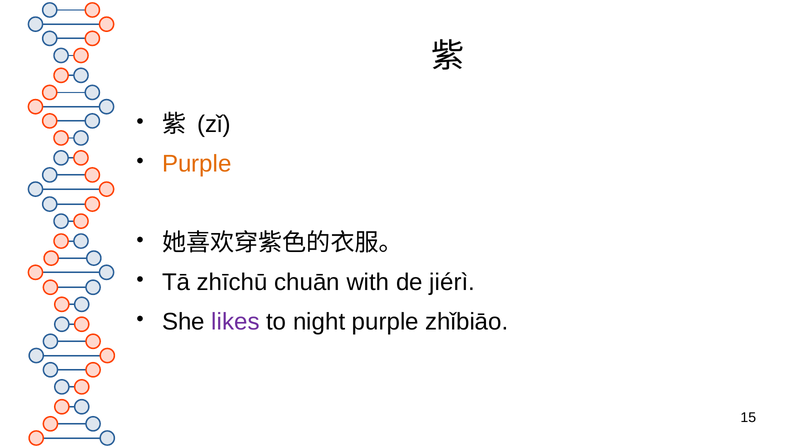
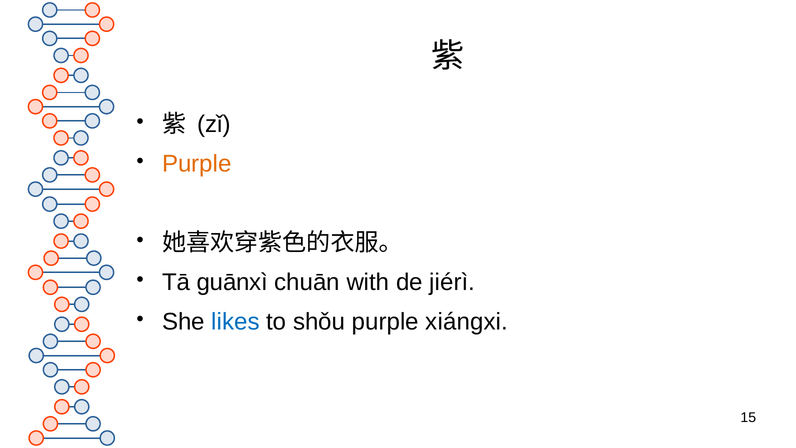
zhīchū: zhīchū -> guānxì (232, 282)
likes colour: purple -> blue (236, 322)
night: night -> shǒu (319, 322)
zhǐbiāo: zhǐbiāo -> xiángxi (467, 322)
